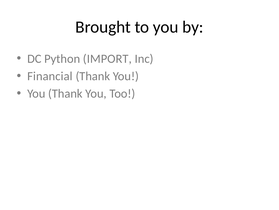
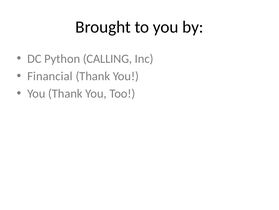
IMPORT: IMPORT -> CALLING (107, 59)
